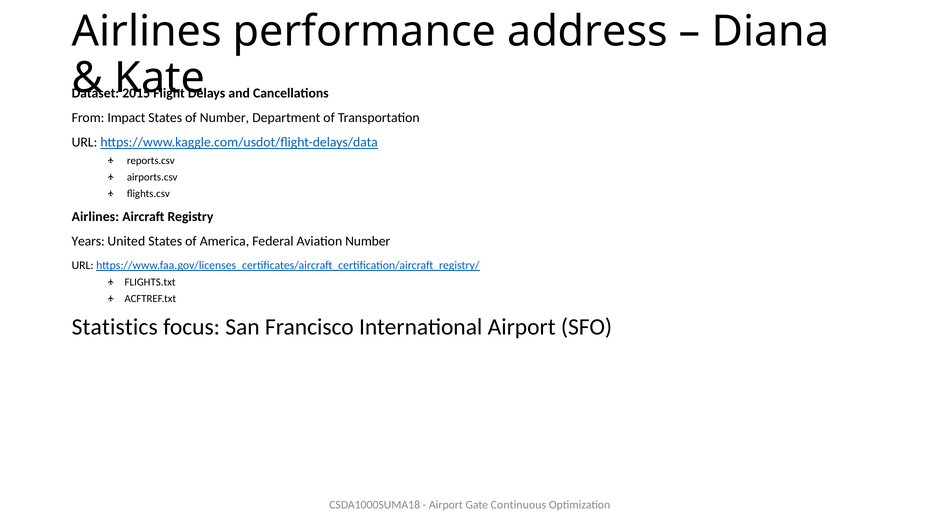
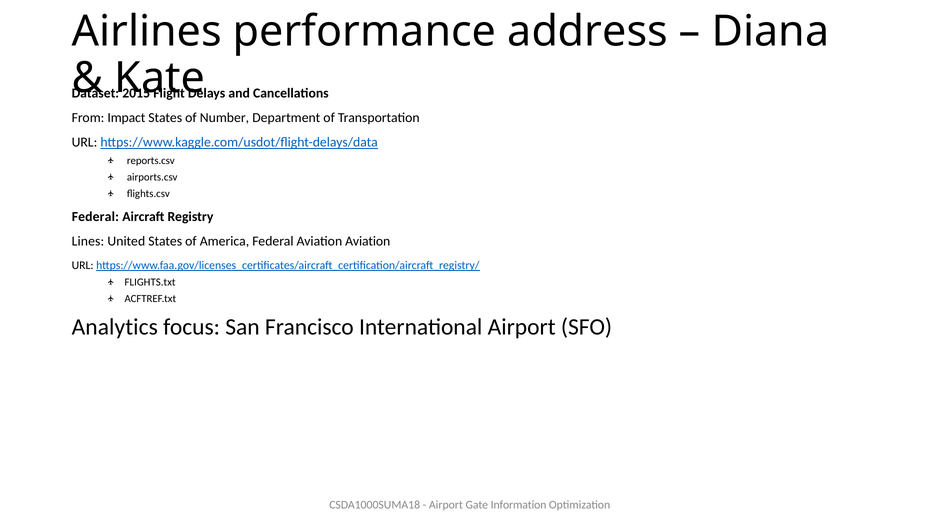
Airlines: Airlines -> Federal (95, 217)
Years: Years -> Lines (88, 241)
Aviation Number: Number -> Aviation (368, 241)
Statistics: Statistics -> Analytics (115, 327)
Continuous: Continuous -> Information (519, 505)
